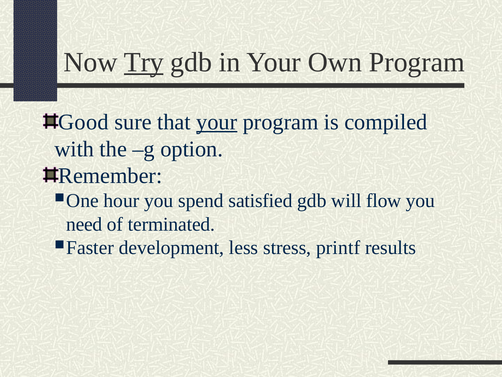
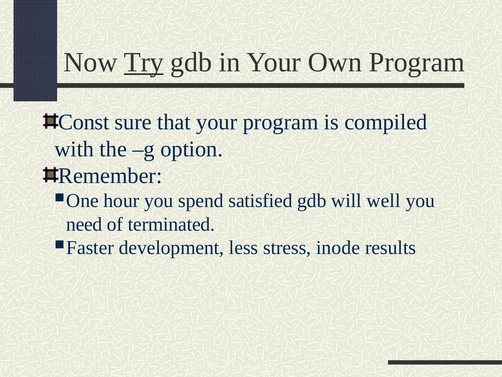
Good: Good -> Const (84, 122)
your underline: present -> none (217, 122)
flow: flow -> well (384, 200)
printf: printf -> inode (338, 247)
